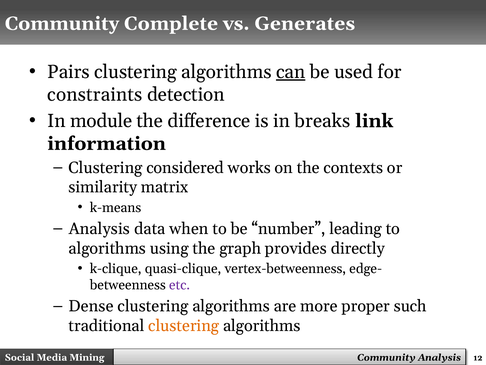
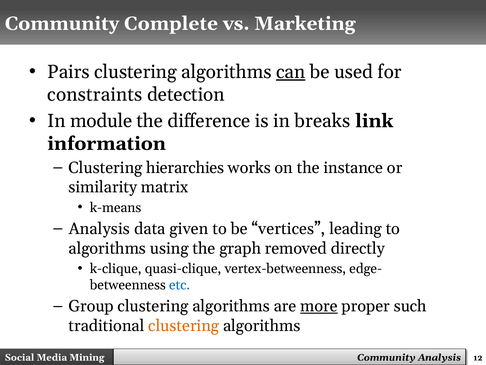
Generates: Generates -> Marketing (305, 24)
considered: considered -> hierarchies (185, 168)
contexts: contexts -> instance (353, 168)
when: when -> given (189, 229)
number: number -> vertices (288, 229)
provides: provides -> removed (296, 248)
etc colour: purple -> blue (180, 285)
Dense: Dense -> Group (91, 306)
more underline: none -> present (319, 306)
